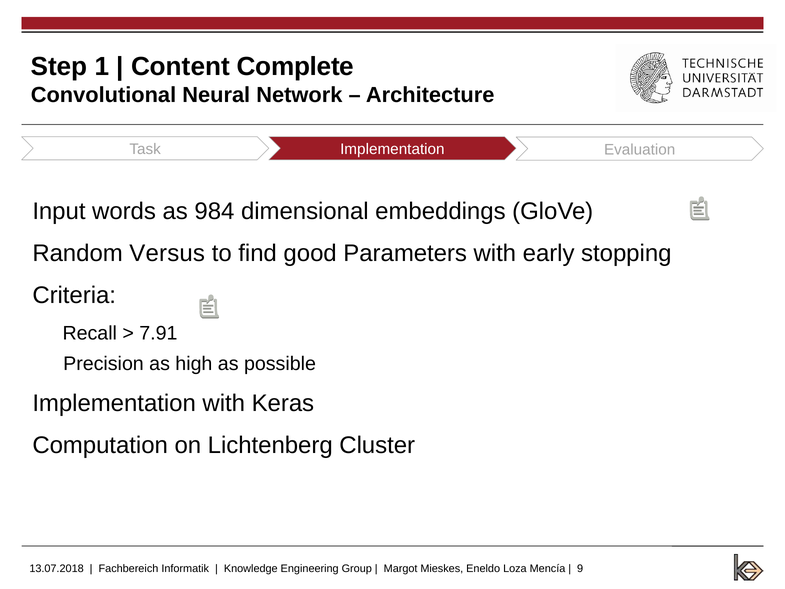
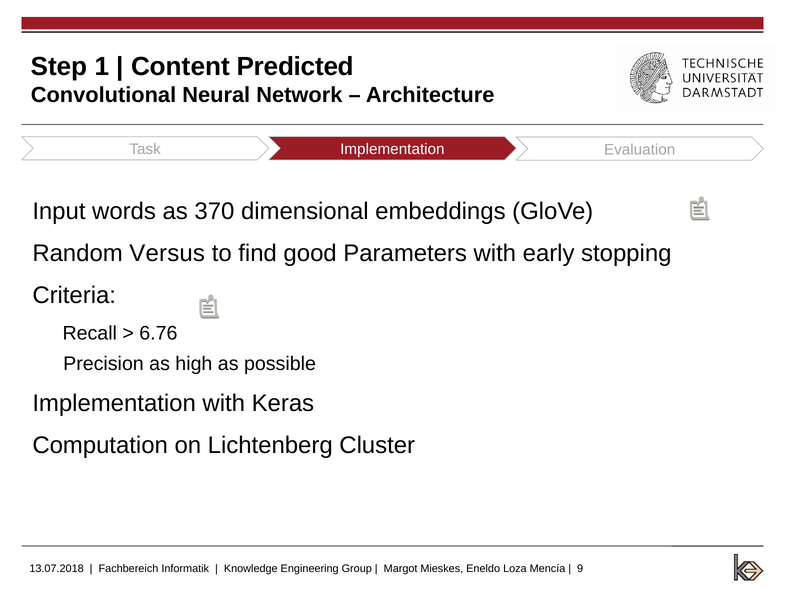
Complete: Complete -> Predicted (295, 67)
984: 984 -> 370 (214, 211)
7.91: 7.91 -> 6.76 (158, 333)
